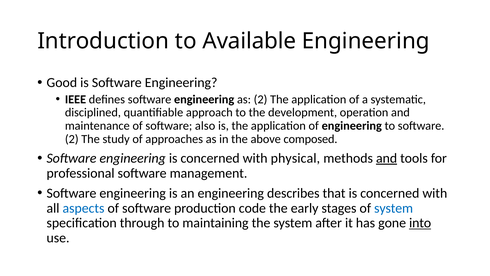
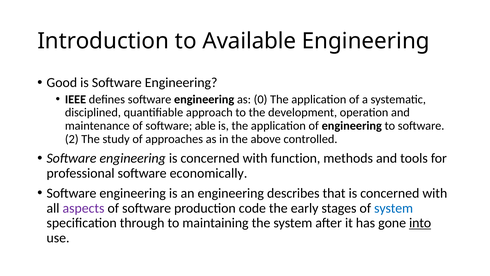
as 2: 2 -> 0 (261, 99)
also: also -> able (205, 126)
composed: composed -> controlled (310, 139)
physical: physical -> function (296, 158)
and underline: present -> none (387, 158)
management: management -> economically (208, 173)
aspects colour: blue -> purple (83, 208)
